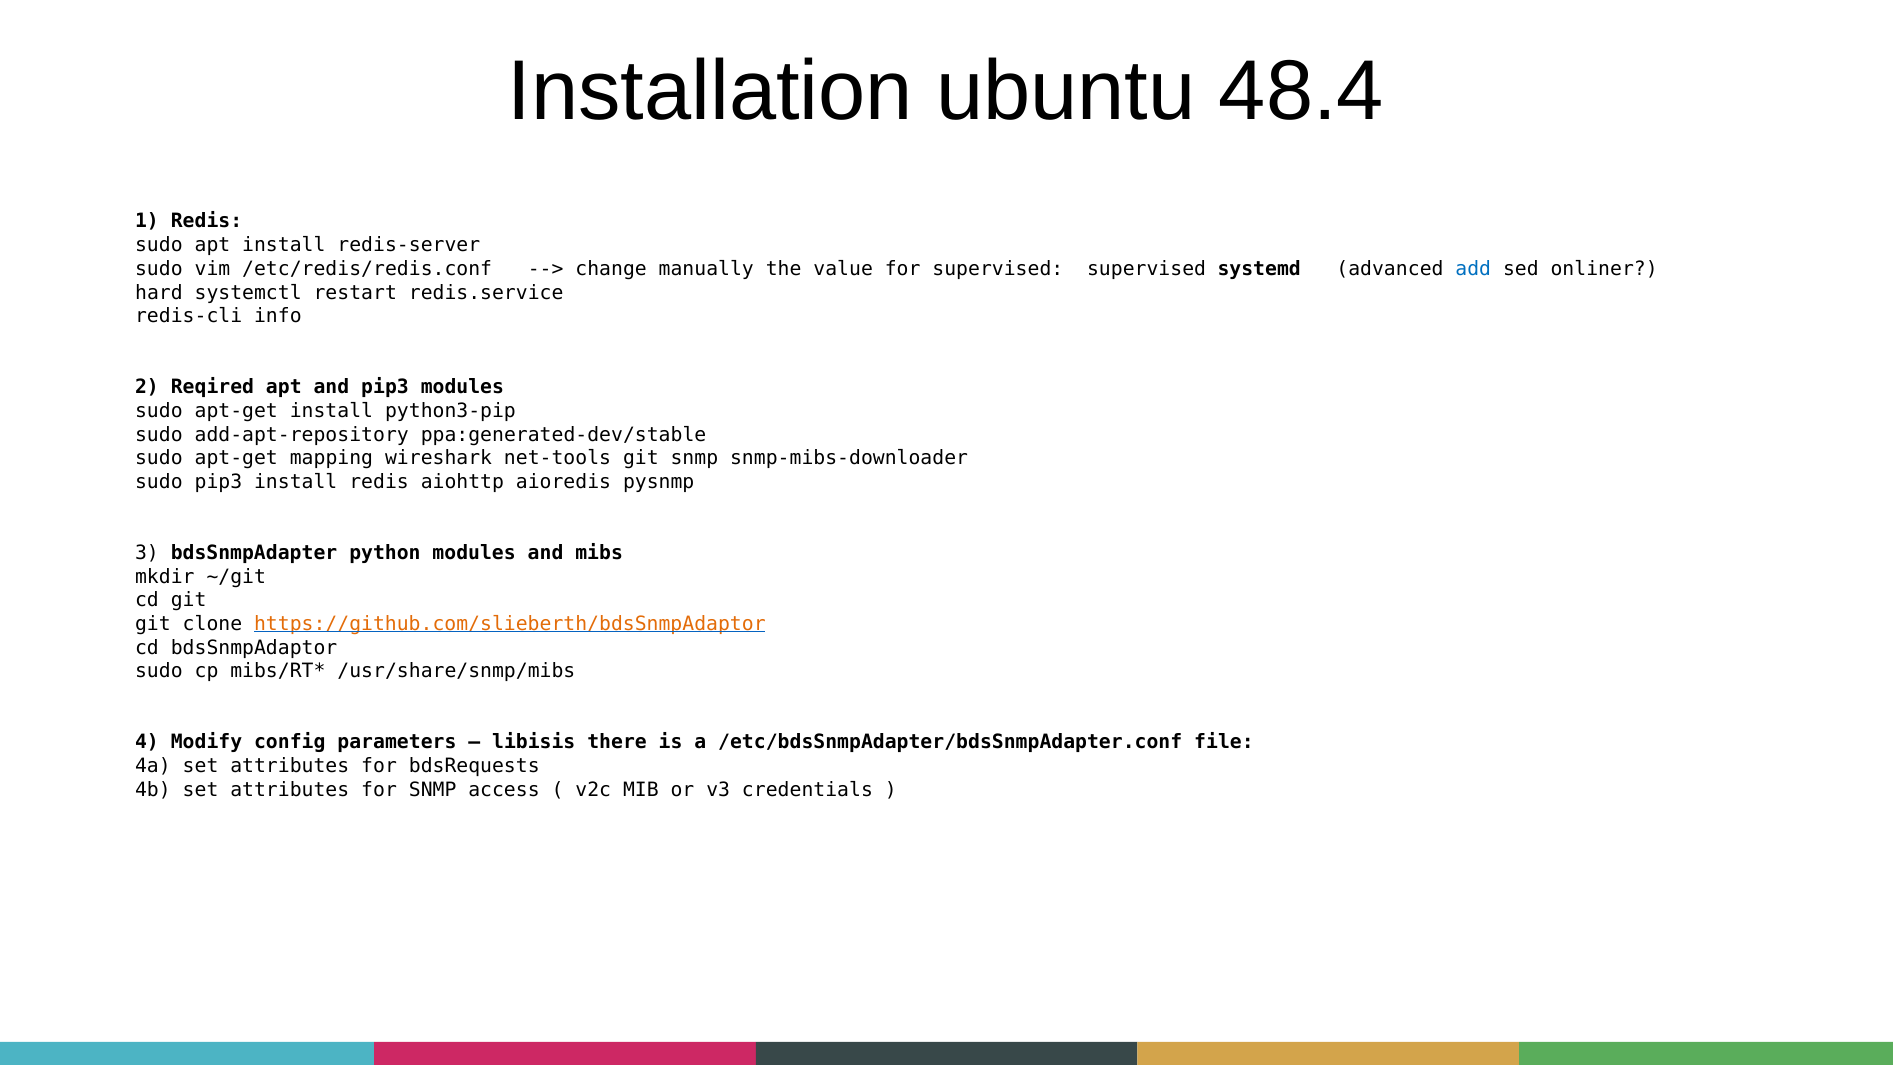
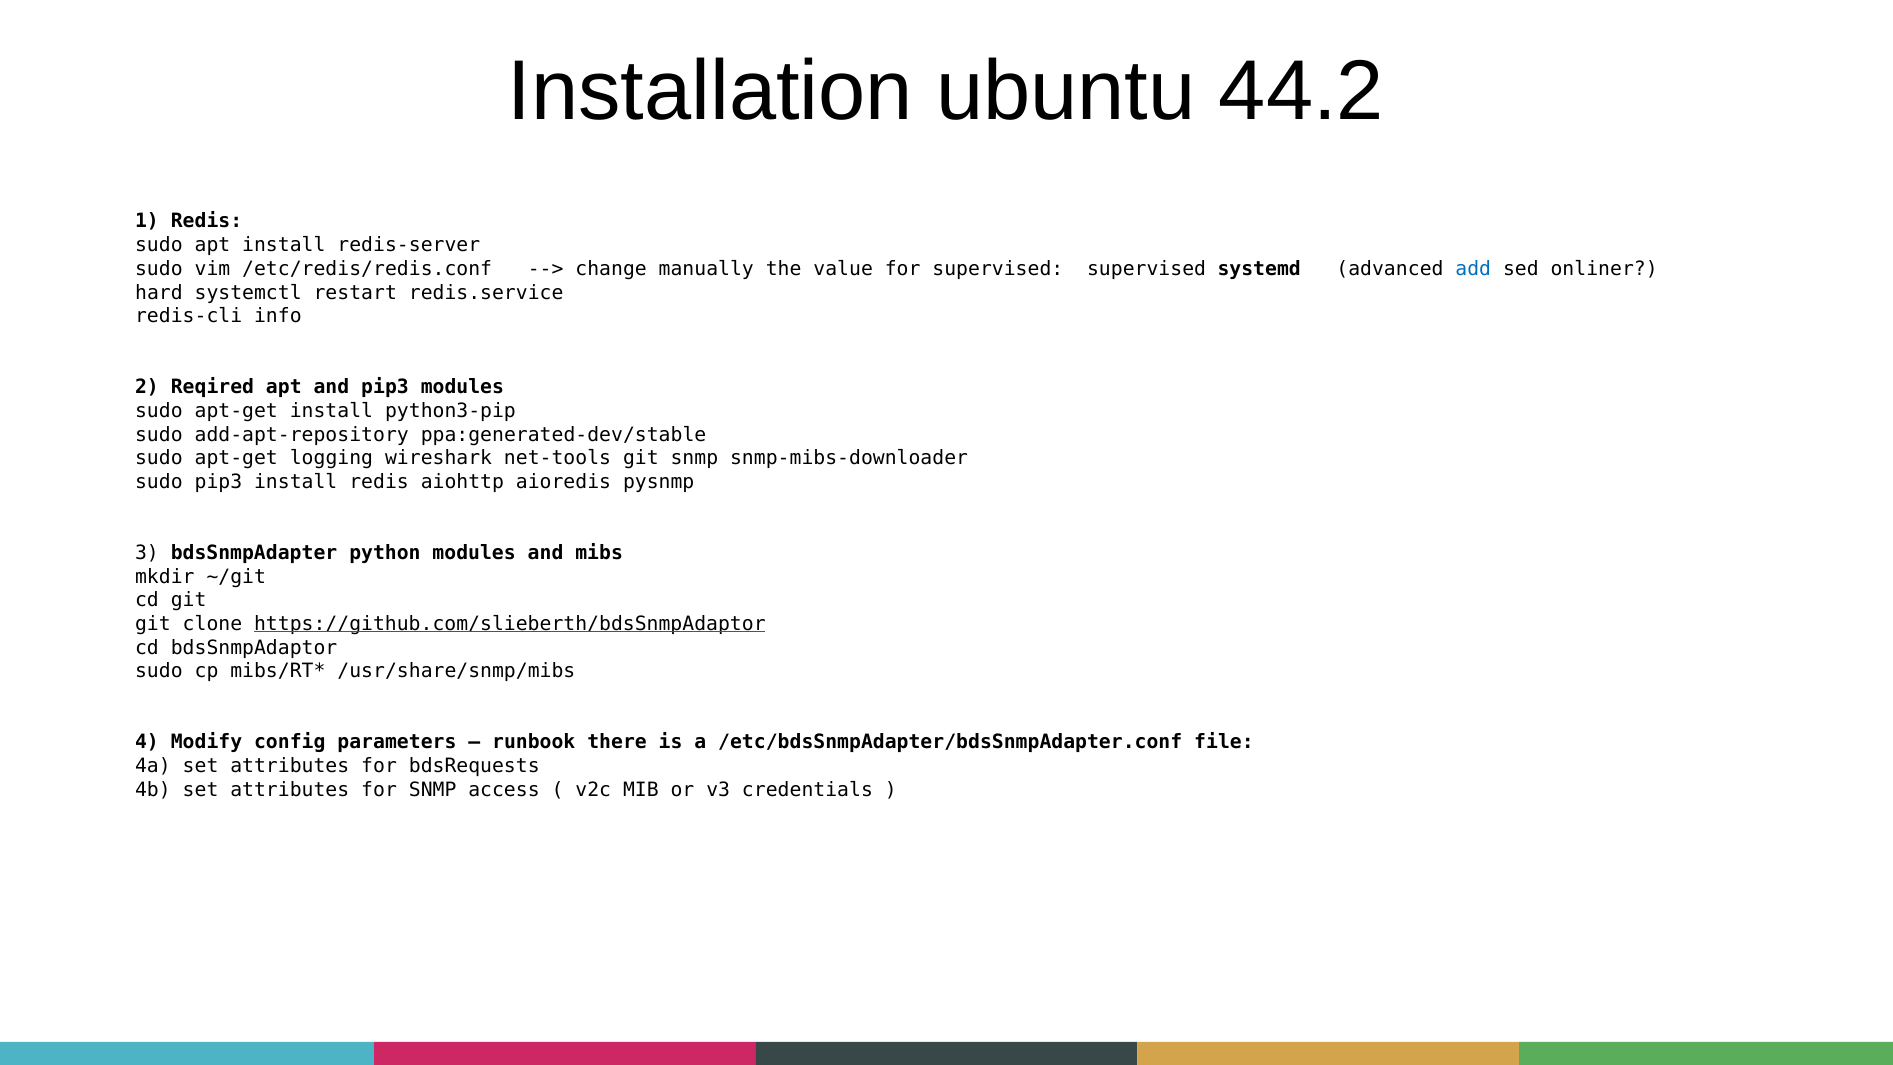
48.4: 48.4 -> 44.2 (1301, 91)
mapping: mapping -> logging (331, 458)
https://github.com/slieberth/bdsSnmpAdaptor colour: orange -> black (510, 624)
libisis: libisis -> runbook (534, 742)
